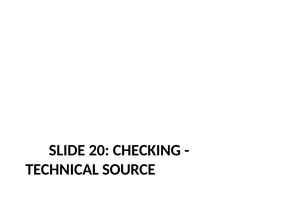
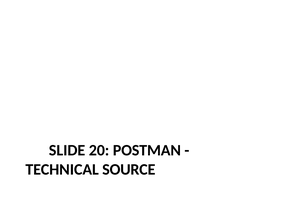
CHECKING: CHECKING -> POSTMAN (147, 150)
